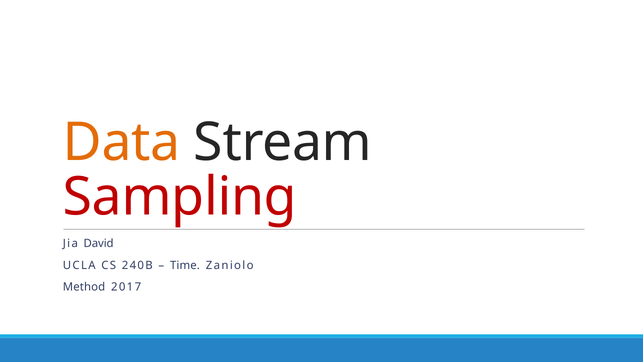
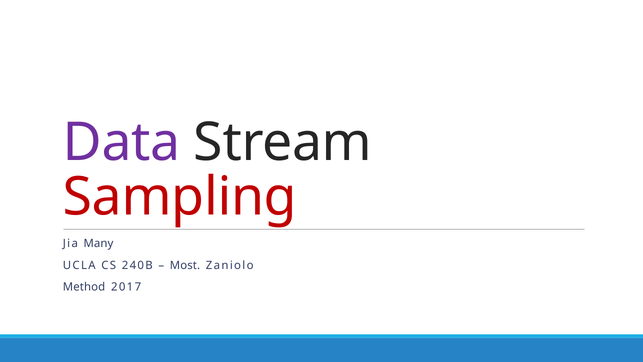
Data colour: orange -> purple (122, 142)
David: David -> Many (98, 243)
Time: Time -> Most (185, 265)
